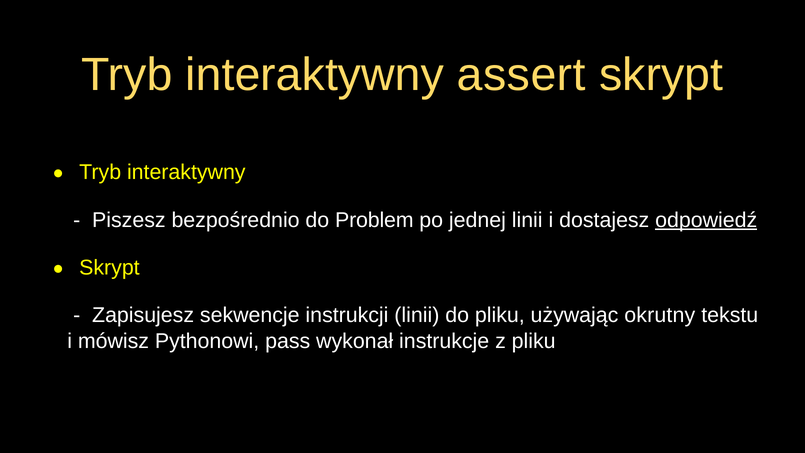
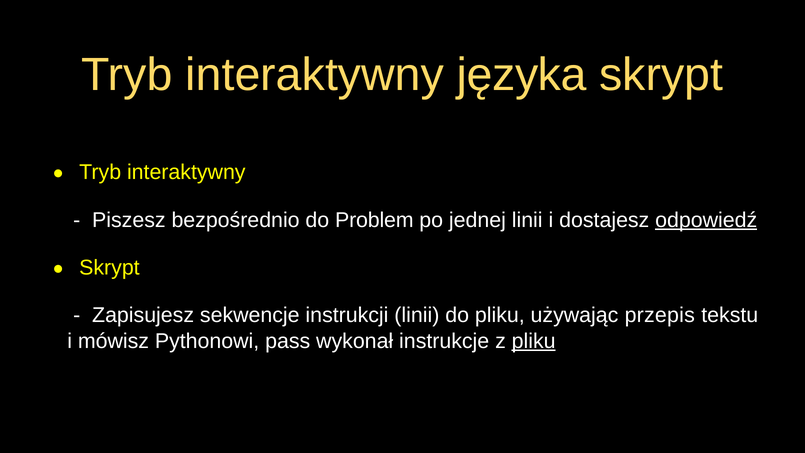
assert: assert -> języka (522, 75)
okrutny: okrutny -> przepis (660, 315)
pliku underline: none -> present (534, 341)
